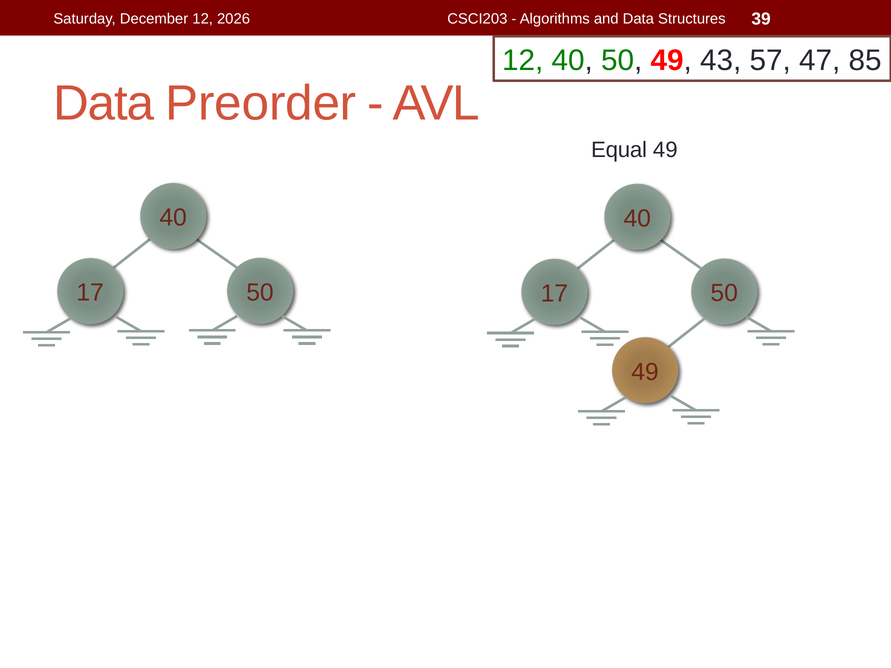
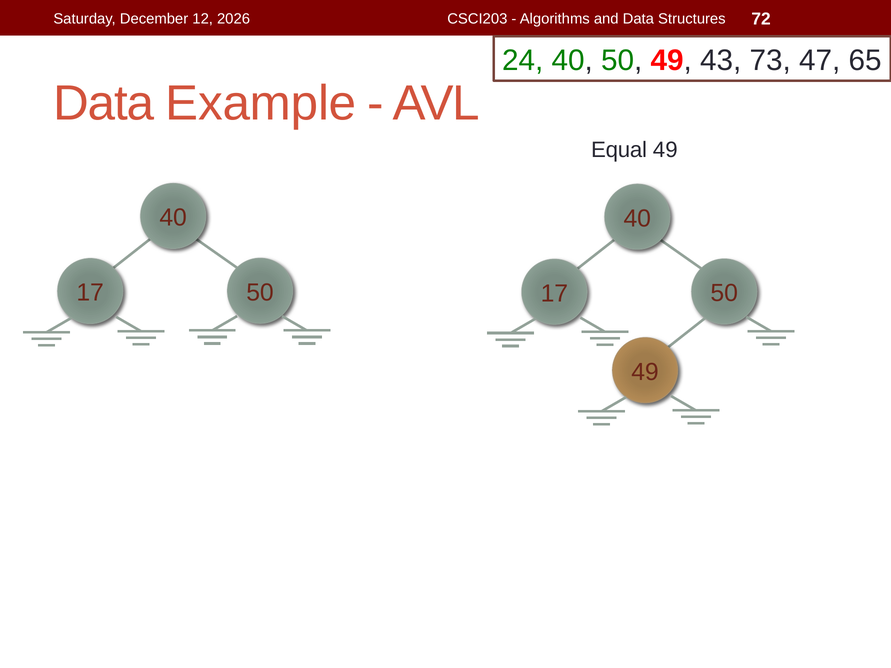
39: 39 -> 72 (761, 19)
12: 12 -> 24 (523, 60)
57: 57 -> 73 (770, 60)
85: 85 -> 65 (865, 60)
Preorder: Preorder -> Example (261, 104)
